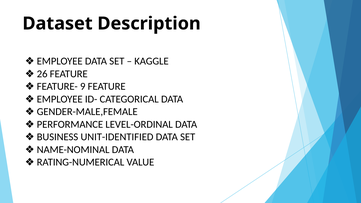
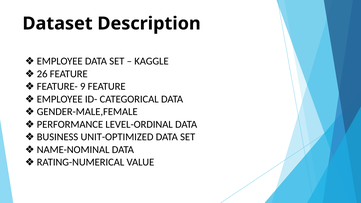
UNIT-IDENTIFIED: UNIT-IDENTIFIED -> UNIT-OPTIMIZED (117, 137)
